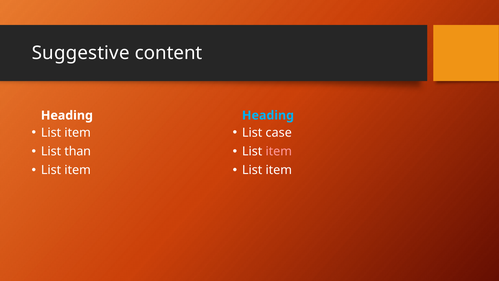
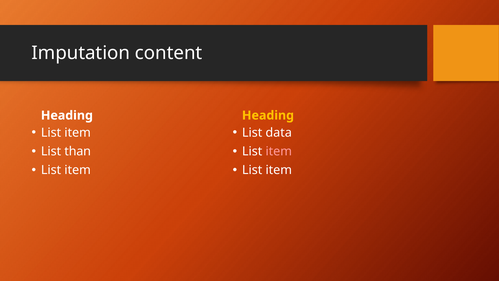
Suggestive: Suggestive -> Imputation (81, 53)
Heading colour: light blue -> yellow (268, 115)
case: case -> data (279, 133)
